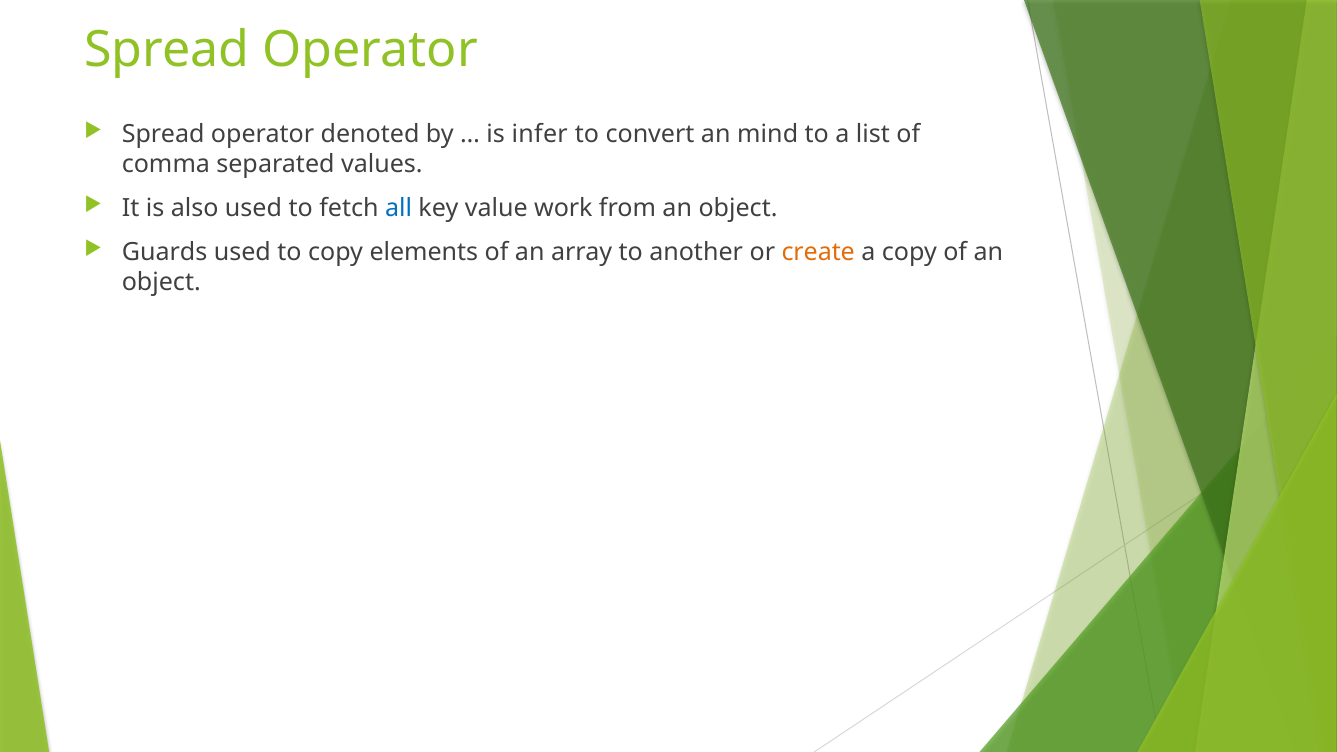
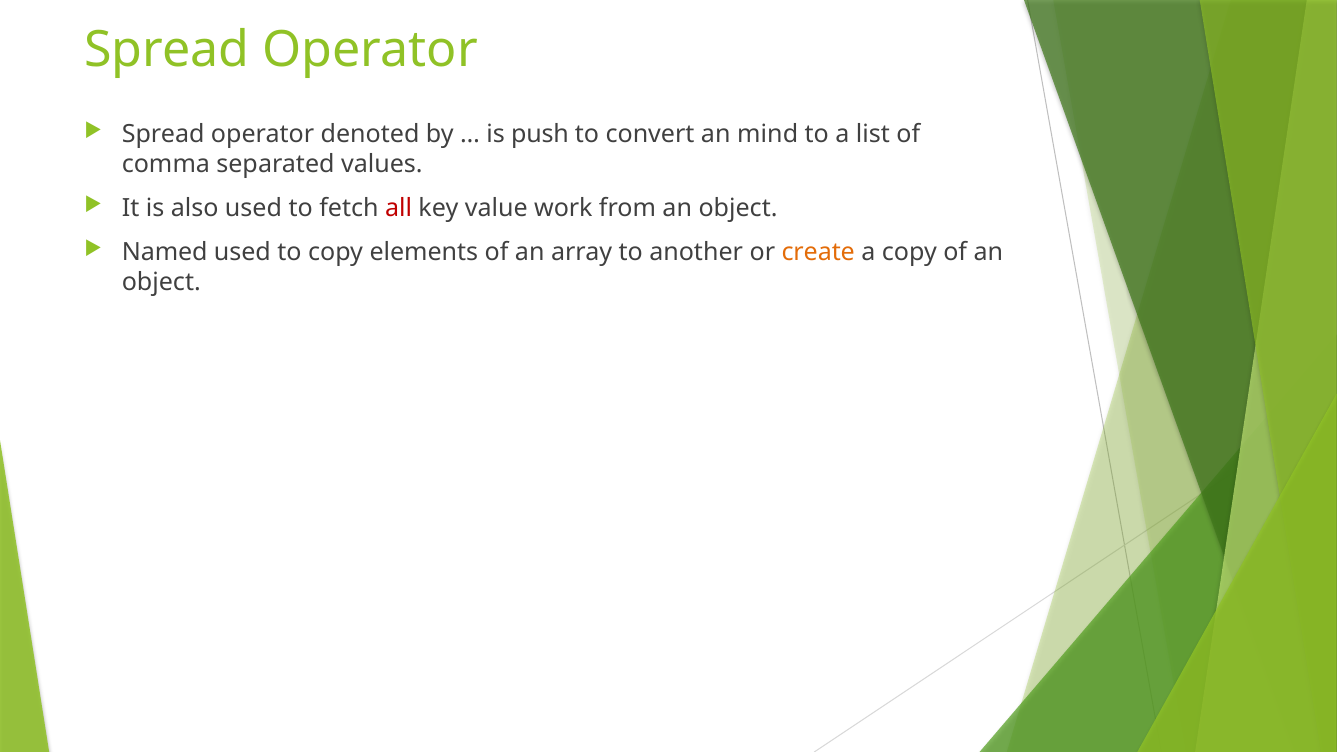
infer: infer -> push (540, 134)
all colour: blue -> red (399, 209)
Guards: Guards -> Named (165, 253)
